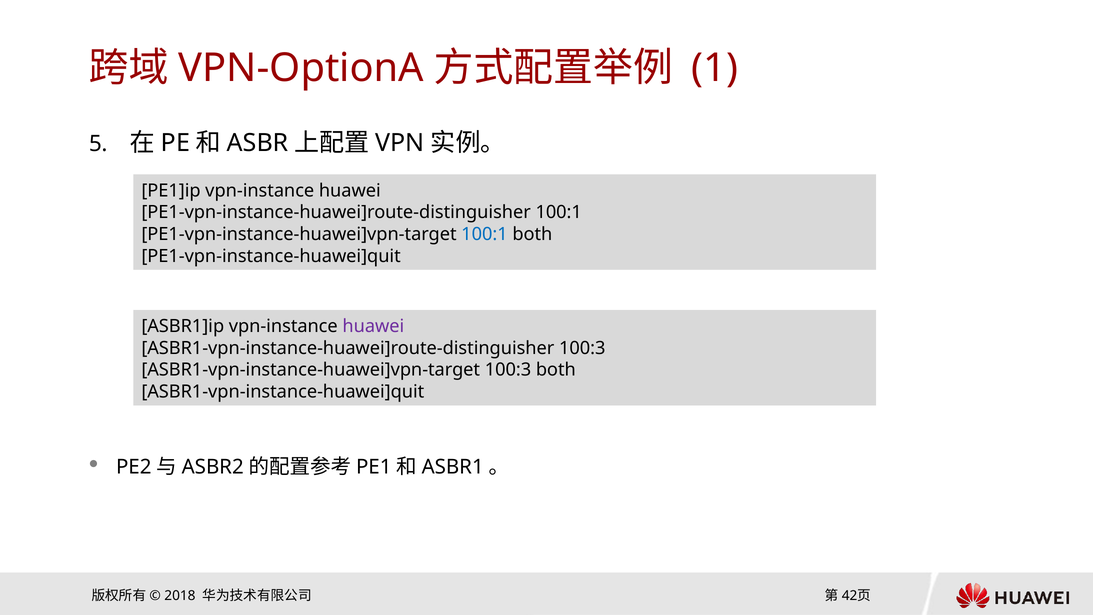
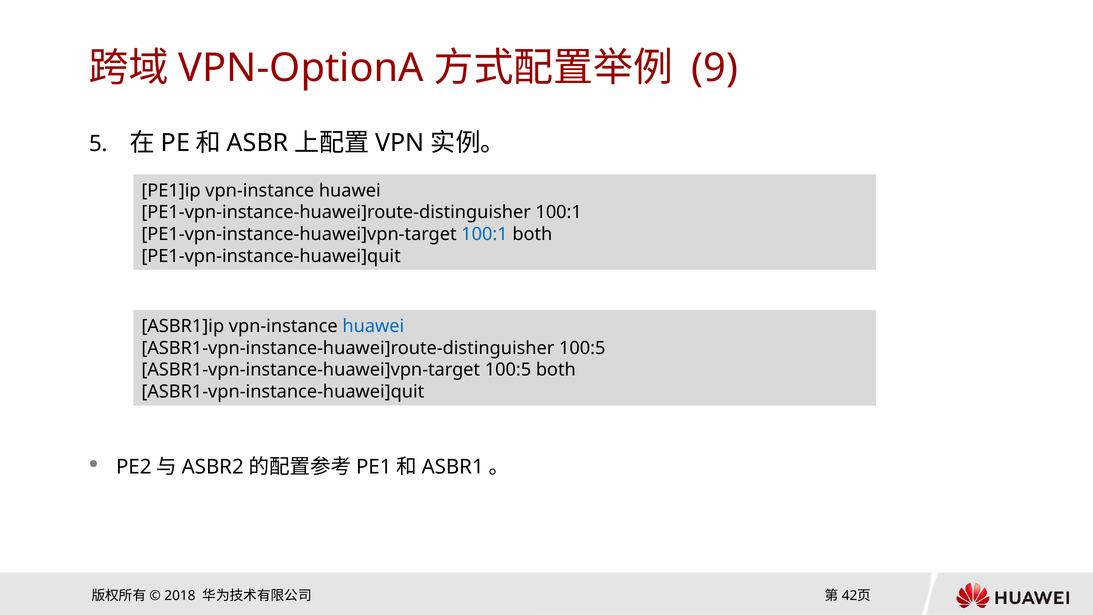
1: 1 -> 9 (715, 68)
huawei colour: purple -> blue (373, 326)
ASBR1-vpn-instance-huawei]route-distinguisher 100:3: 100:3 -> 100:5 (582, 348)
ASBR1-vpn-instance-huawei]vpn-target 100:3: 100:3 -> 100:5 (508, 370)
